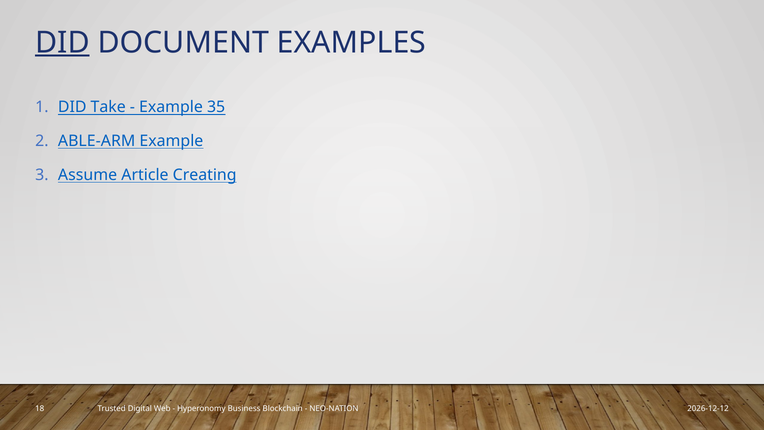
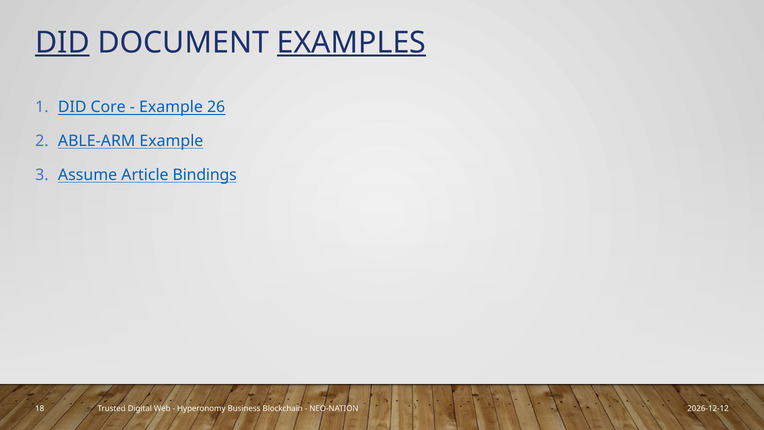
EXAMPLES underline: none -> present (351, 43)
Take: Take -> Core (108, 107)
35: 35 -> 26 (216, 107)
Creating: Creating -> Bindings (205, 175)
